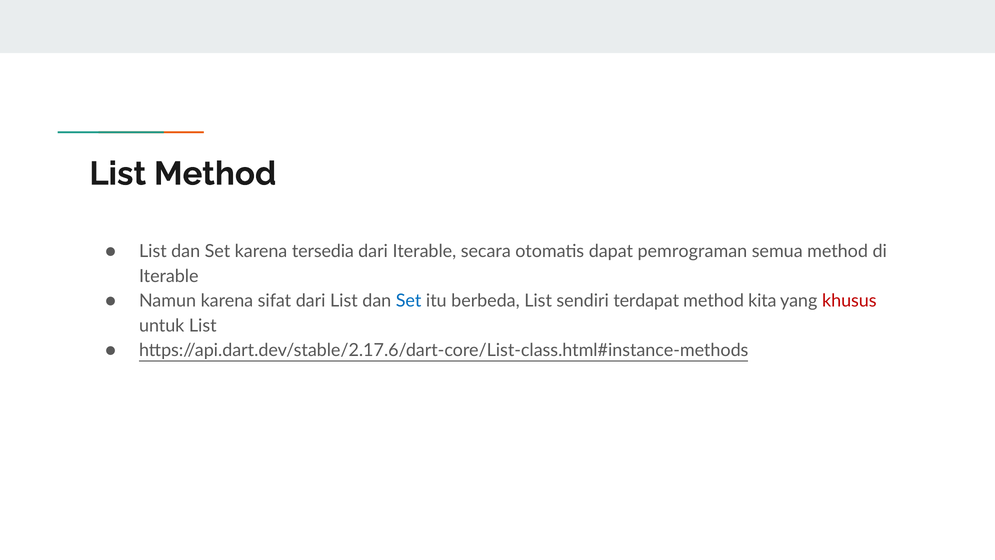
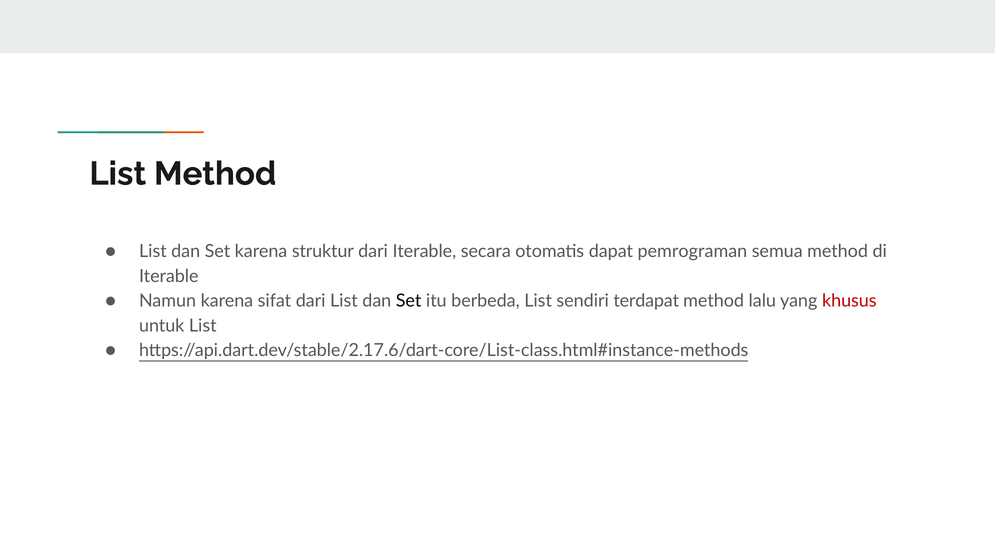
tersedia: tersedia -> struktur (323, 251)
Set colour: blue -> black (409, 301)
kita: kita -> lalu (762, 301)
